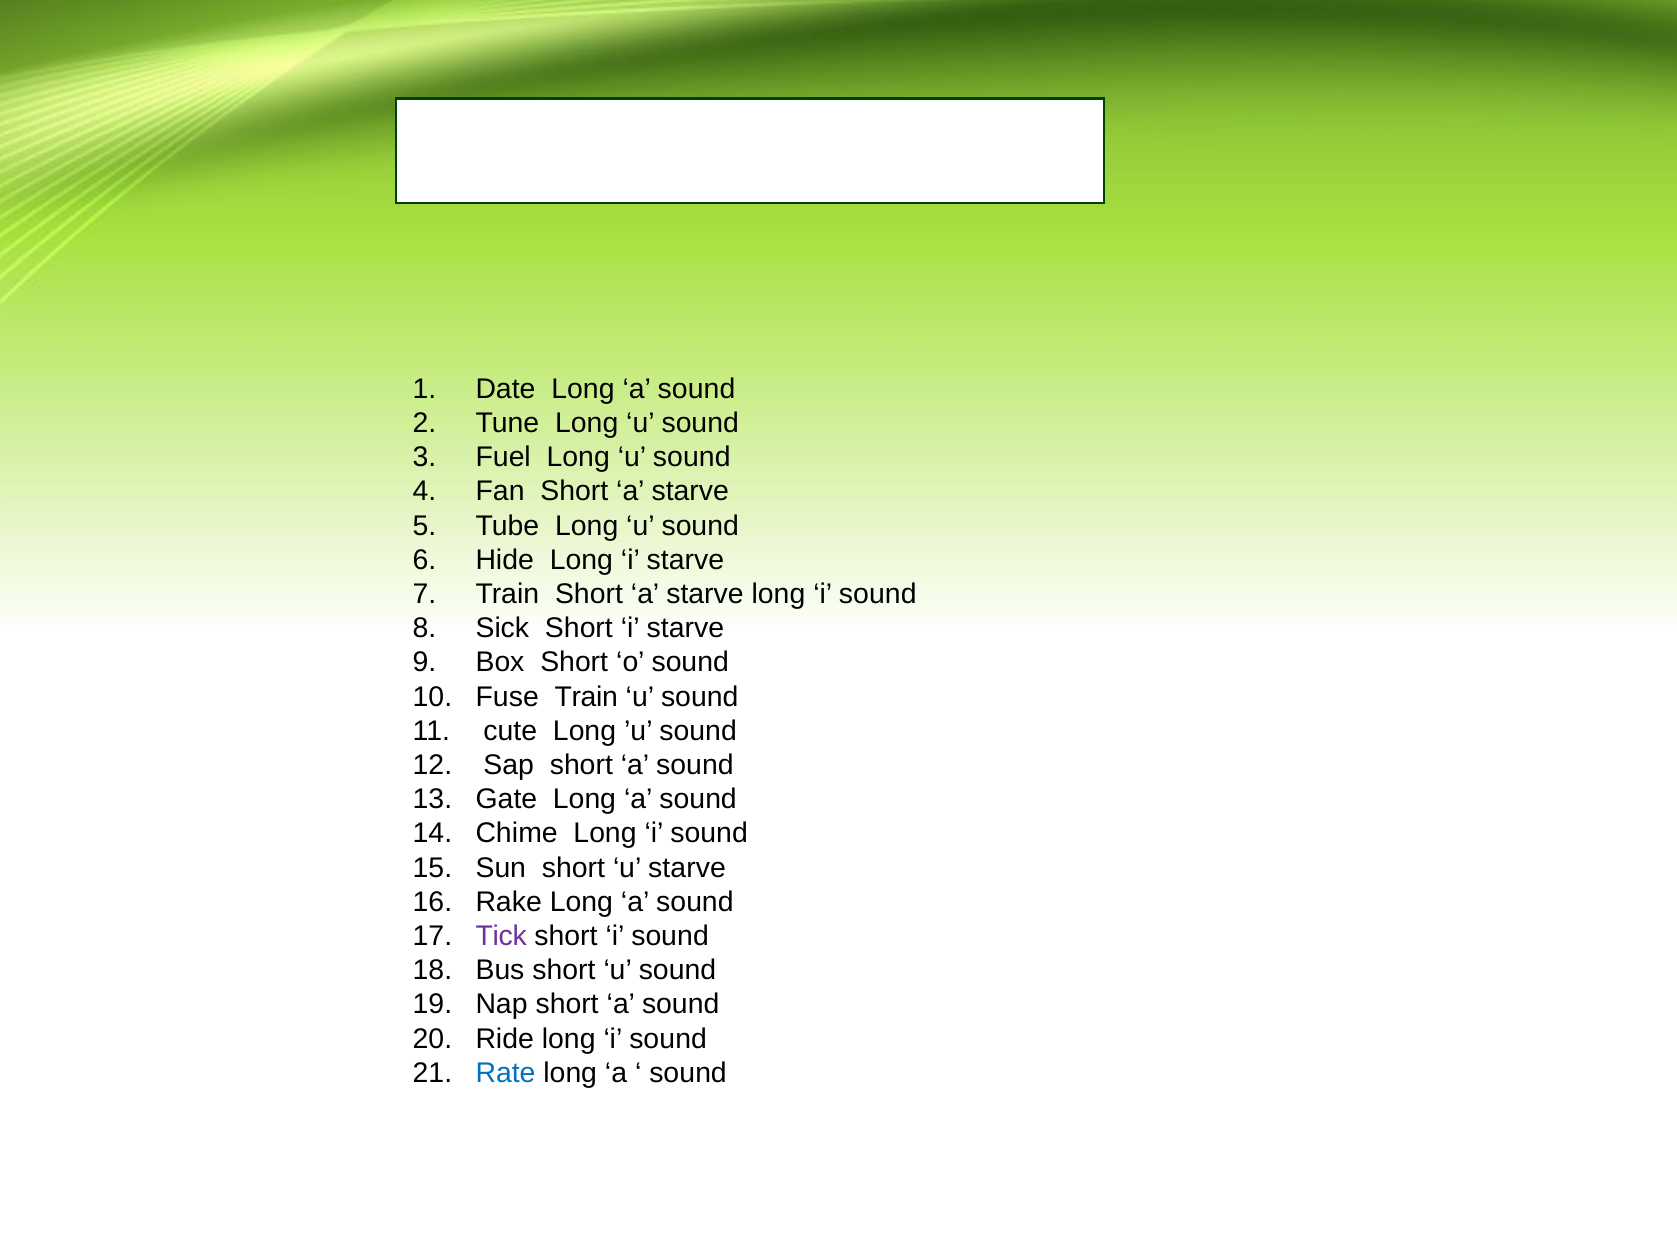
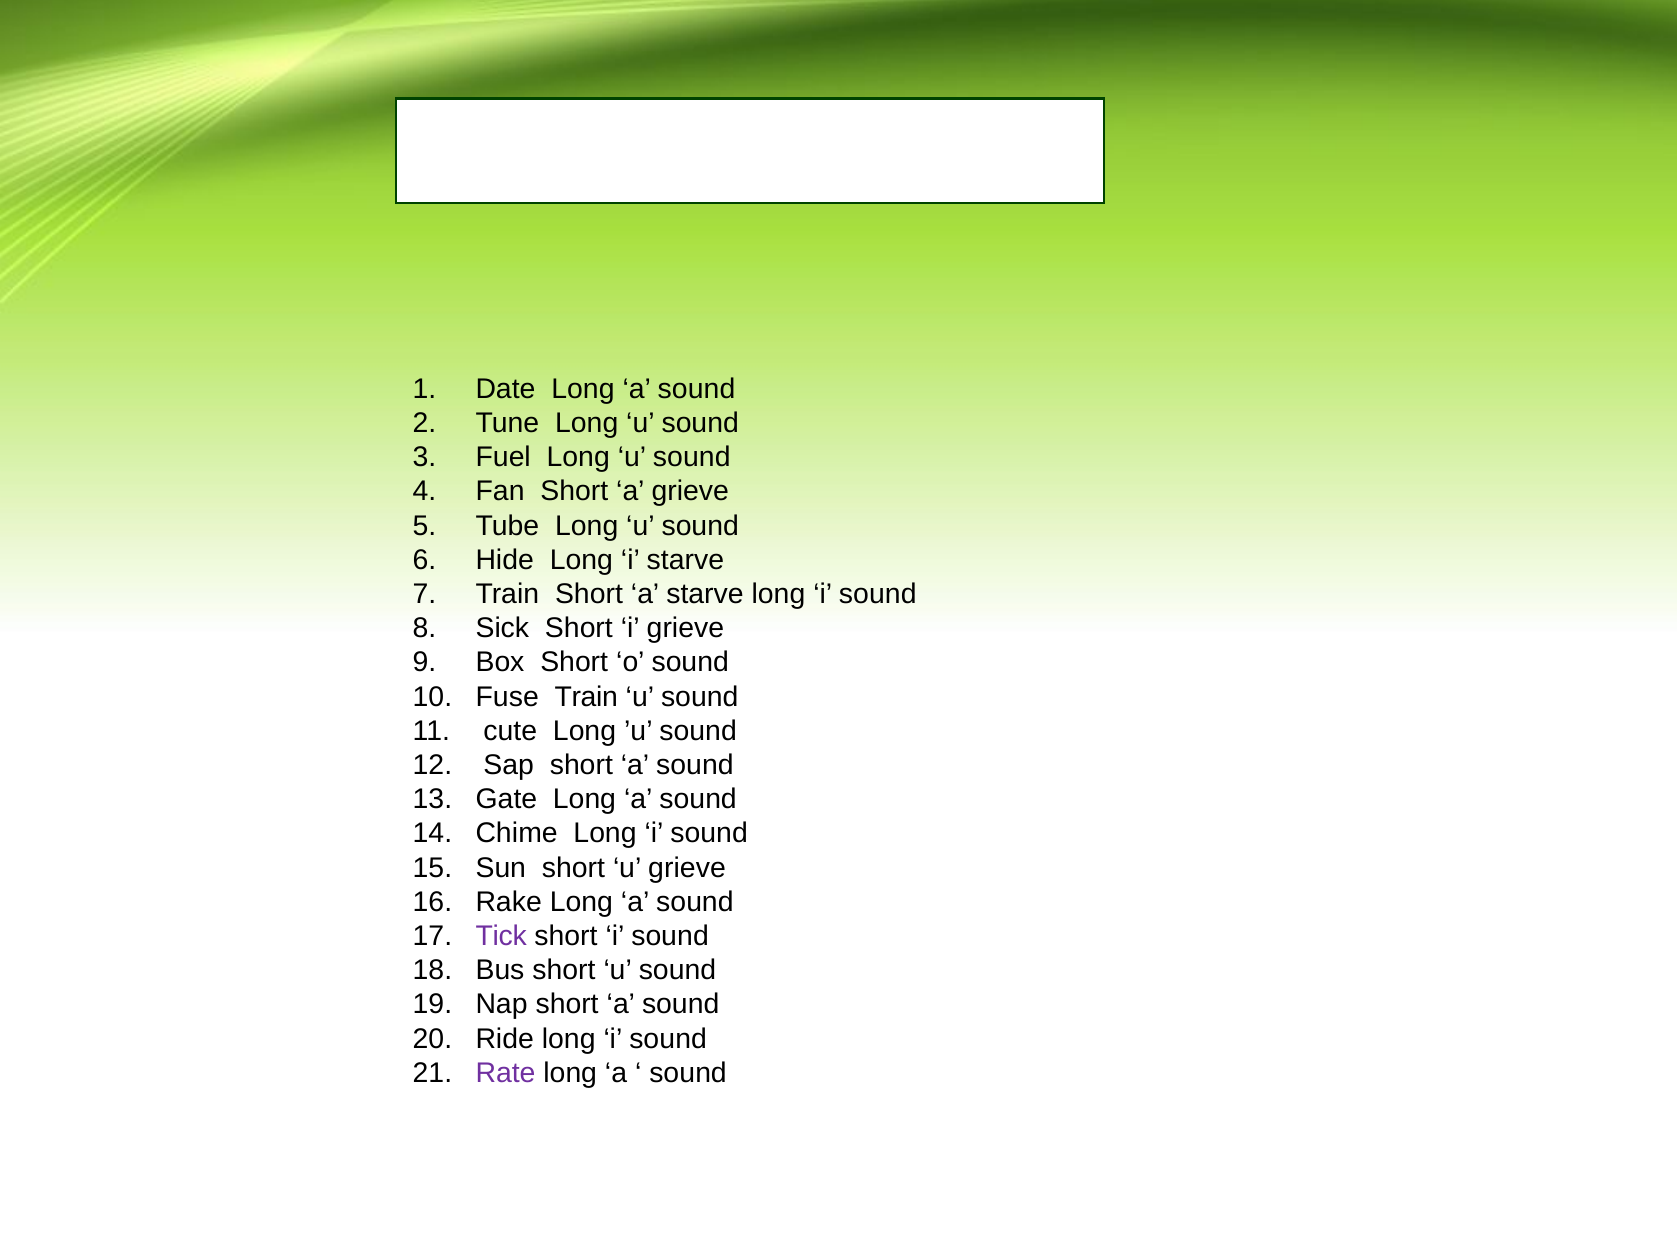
Fan Short a starve: starve -> grieve (690, 491)
Short i starve: starve -> grieve (685, 628)
u starve: starve -> grieve (687, 868)
Rate colour: blue -> purple (506, 1073)
